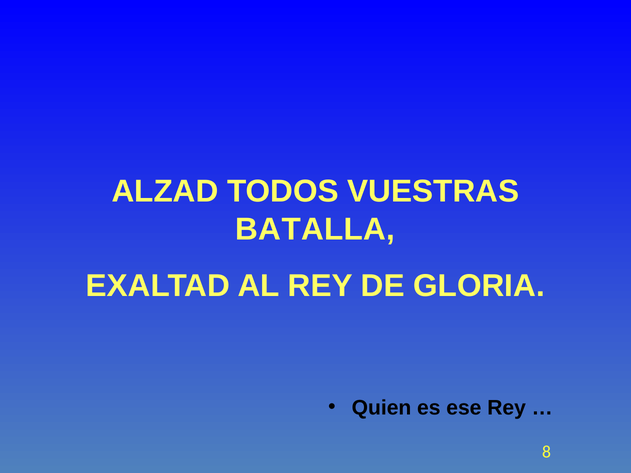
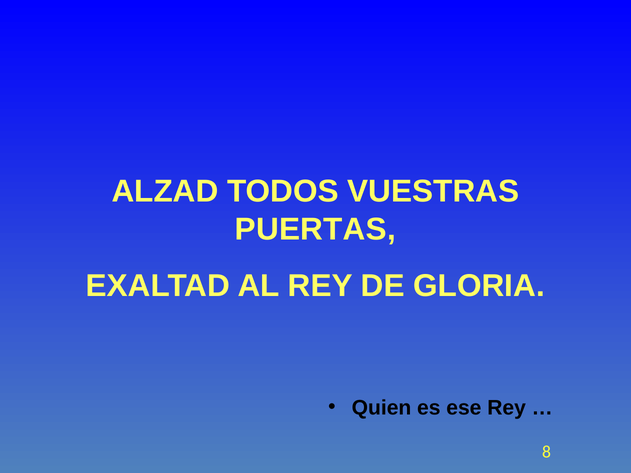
BATALLA: BATALLA -> PUERTAS (315, 229)
